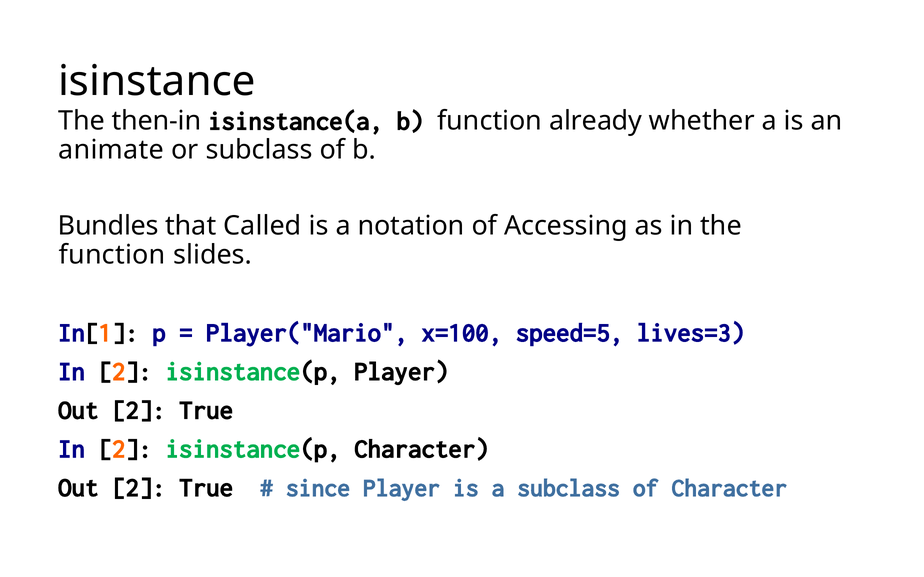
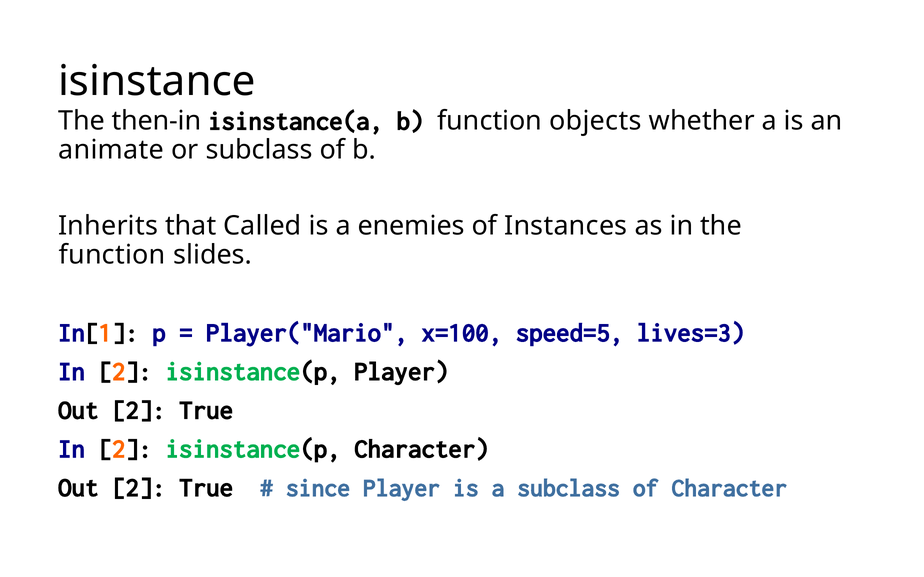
already: already -> objects (595, 121)
Bundles: Bundles -> Inherits (108, 226)
notation: notation -> enemies (411, 226)
Accessing: Accessing -> Instances (566, 226)
